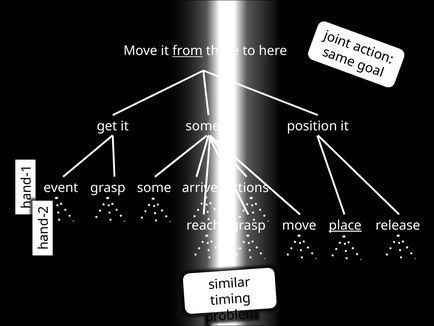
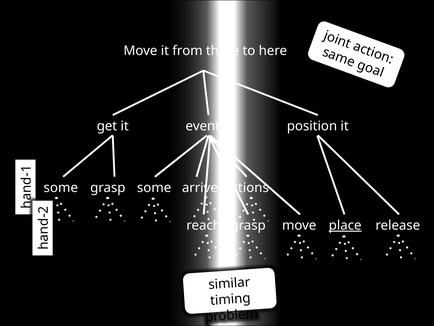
from underline: present -> none (188, 51)
it some: some -> event (203, 126)
event: event -> some (61, 188)
